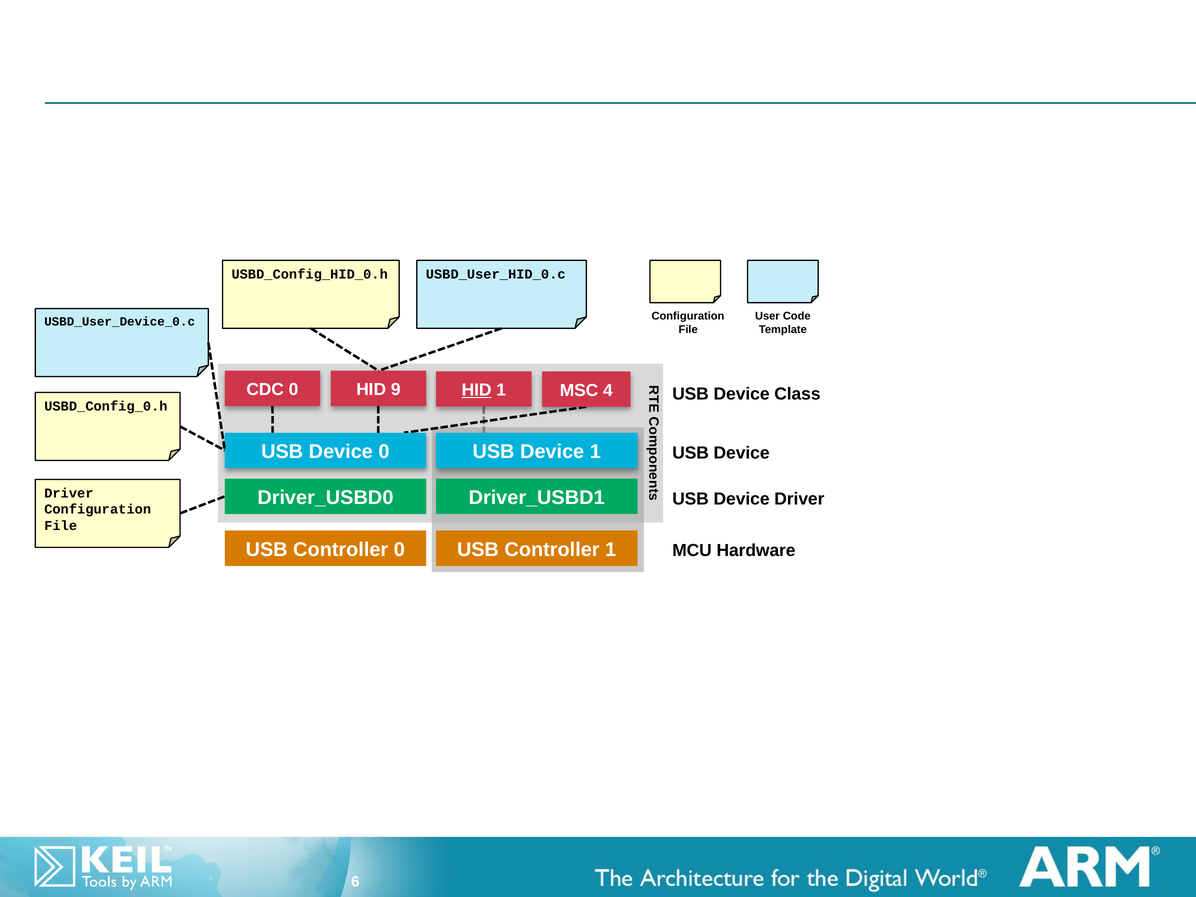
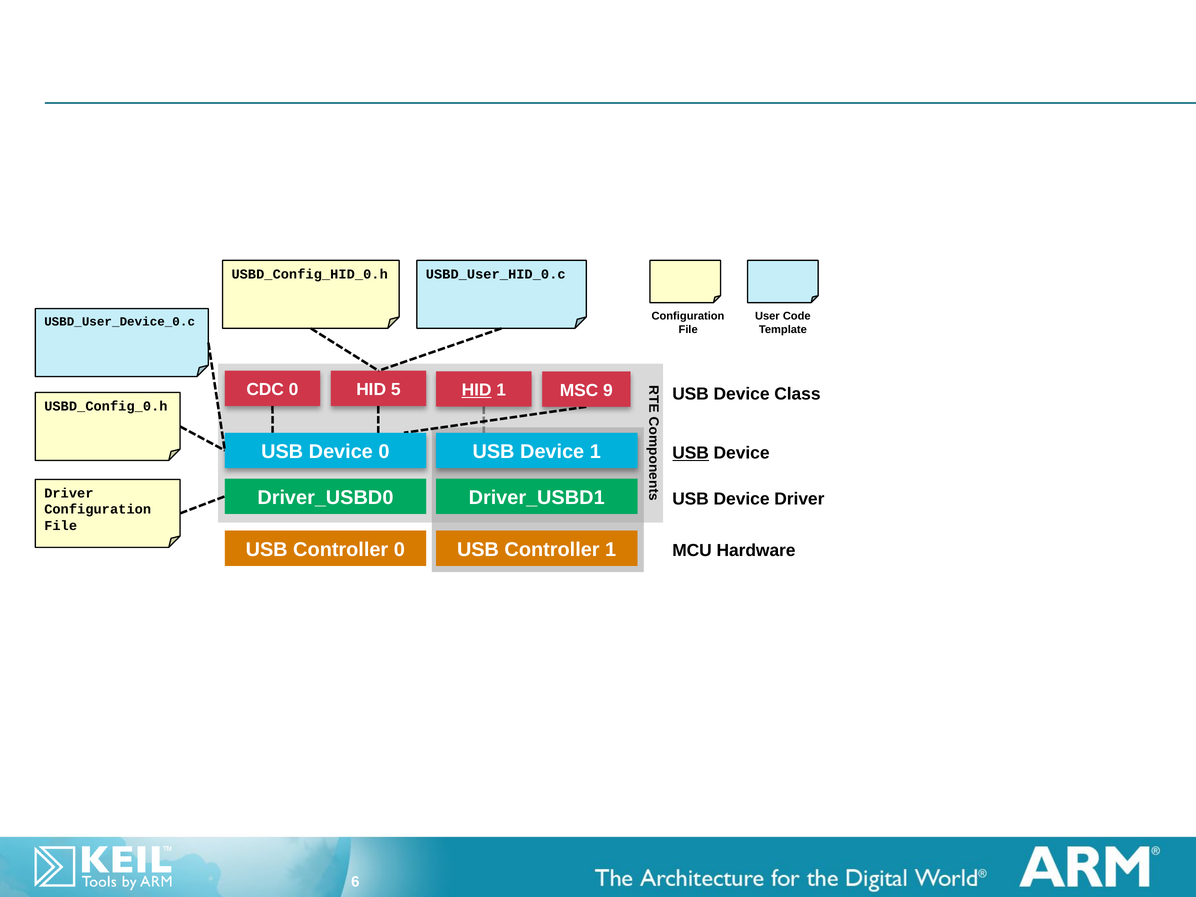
9: 9 -> 5 (396, 390)
4: 4 -> 9 (608, 390)
USB underline: none -> present (691, 453)
